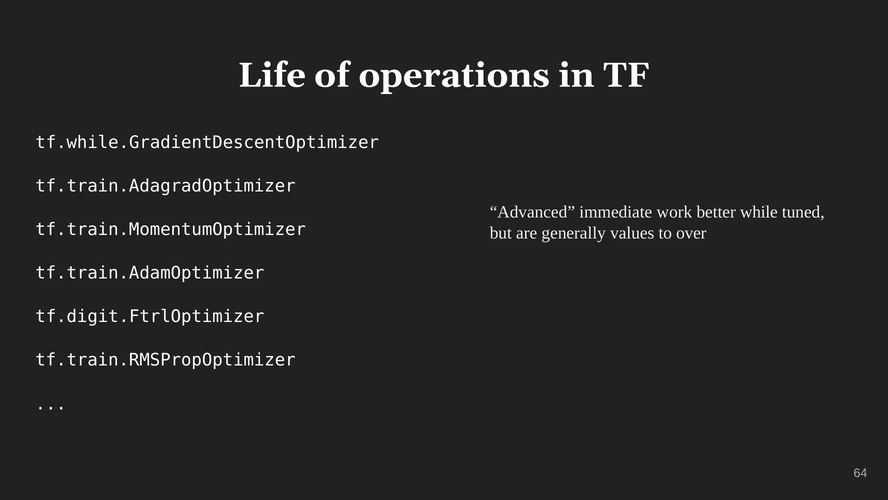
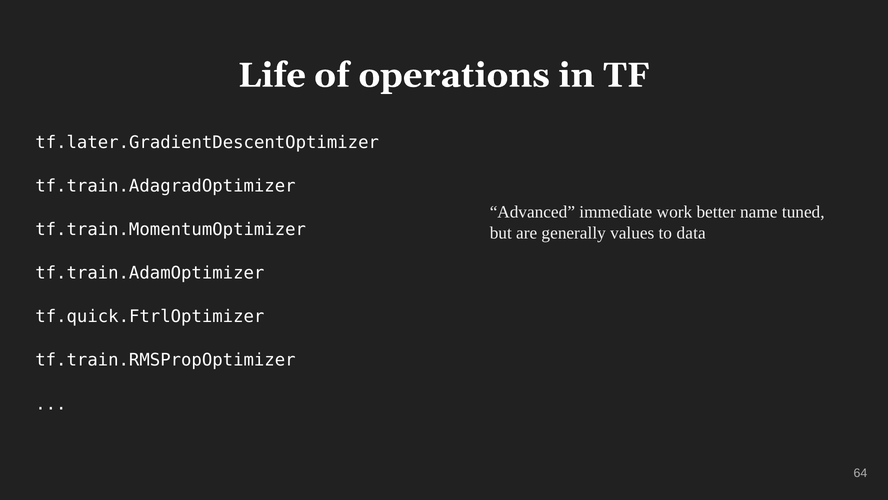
tf.while.GradientDescentOptimizer: tf.while.GradientDescentOptimizer -> tf.later.GradientDescentOptimizer (207, 142)
while: while -> name (759, 212)
over: over -> data (691, 233)
tf.digit.FtrlOptimizer: tf.digit.FtrlOptimizer -> tf.quick.FtrlOptimizer (150, 316)
